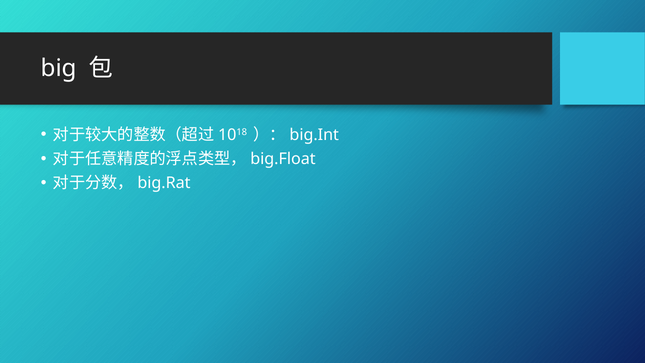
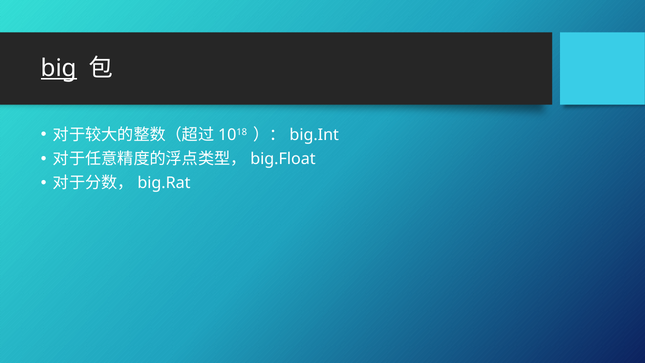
big underline: none -> present (59, 68)
